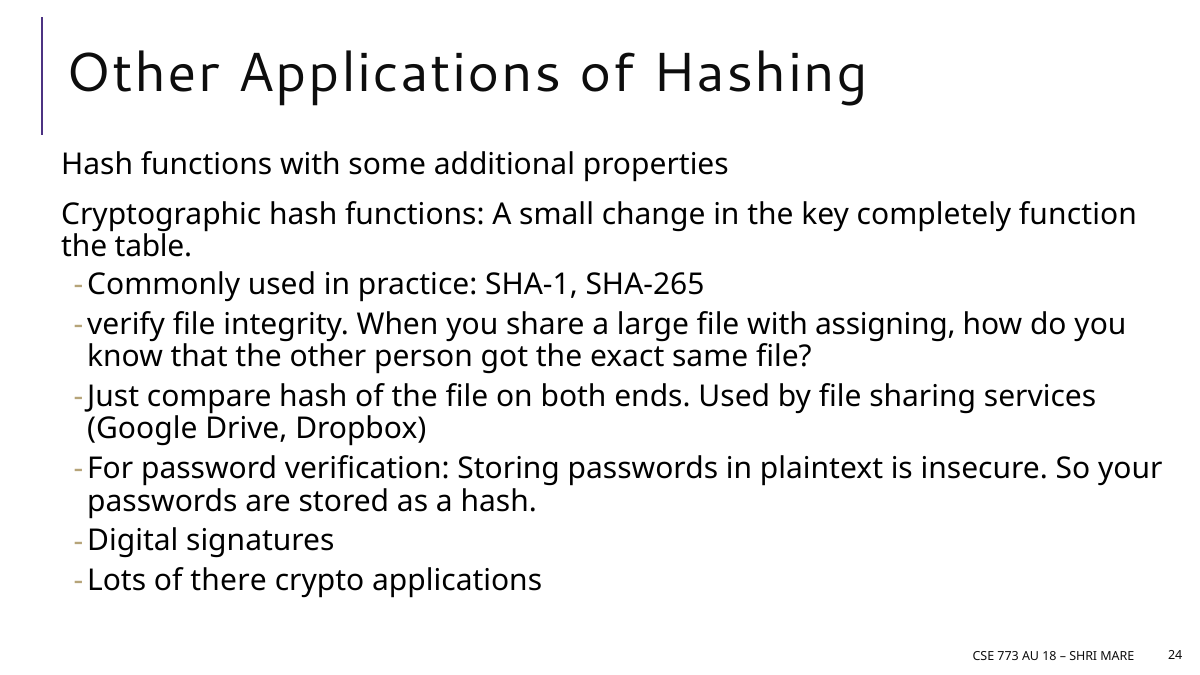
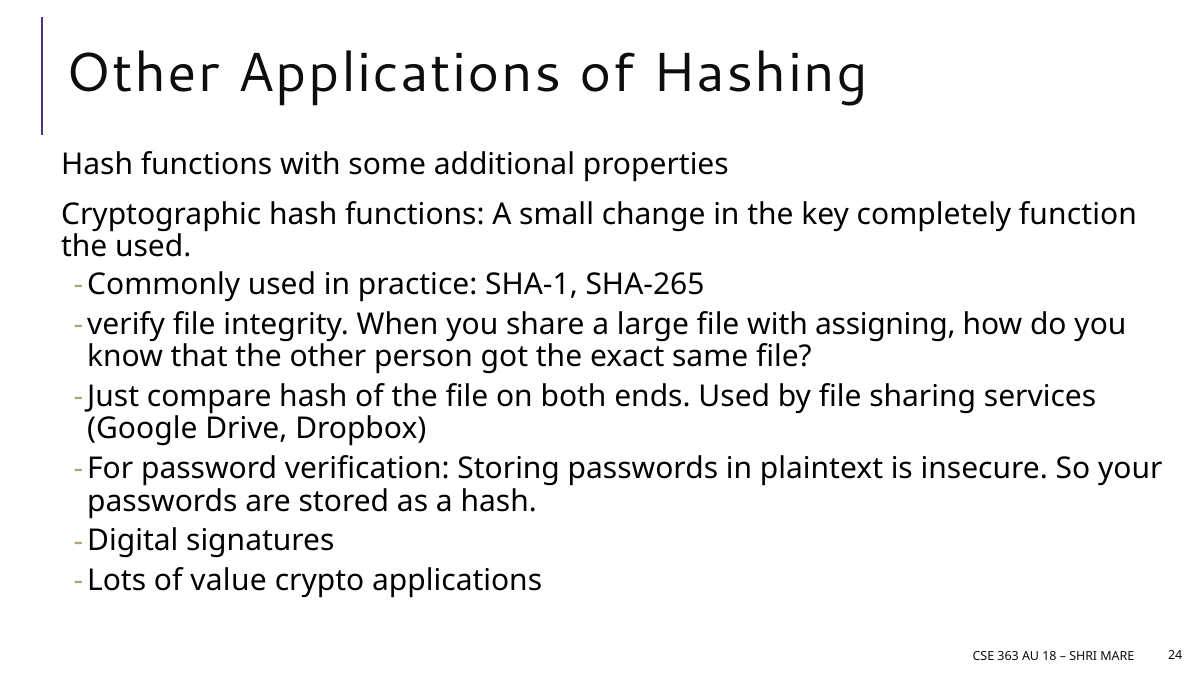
the table: table -> used (153, 247)
there: there -> value (229, 581)
773: 773 -> 363 (1008, 656)
